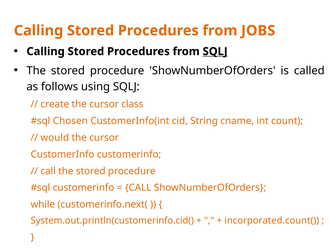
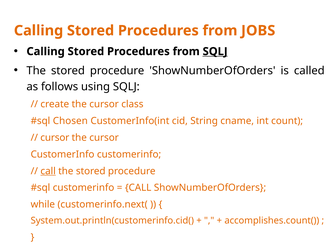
would: would -> cursor (55, 138)
call underline: none -> present (48, 171)
incorporated.count(: incorporated.count( -> accomplishes.count( (272, 221)
